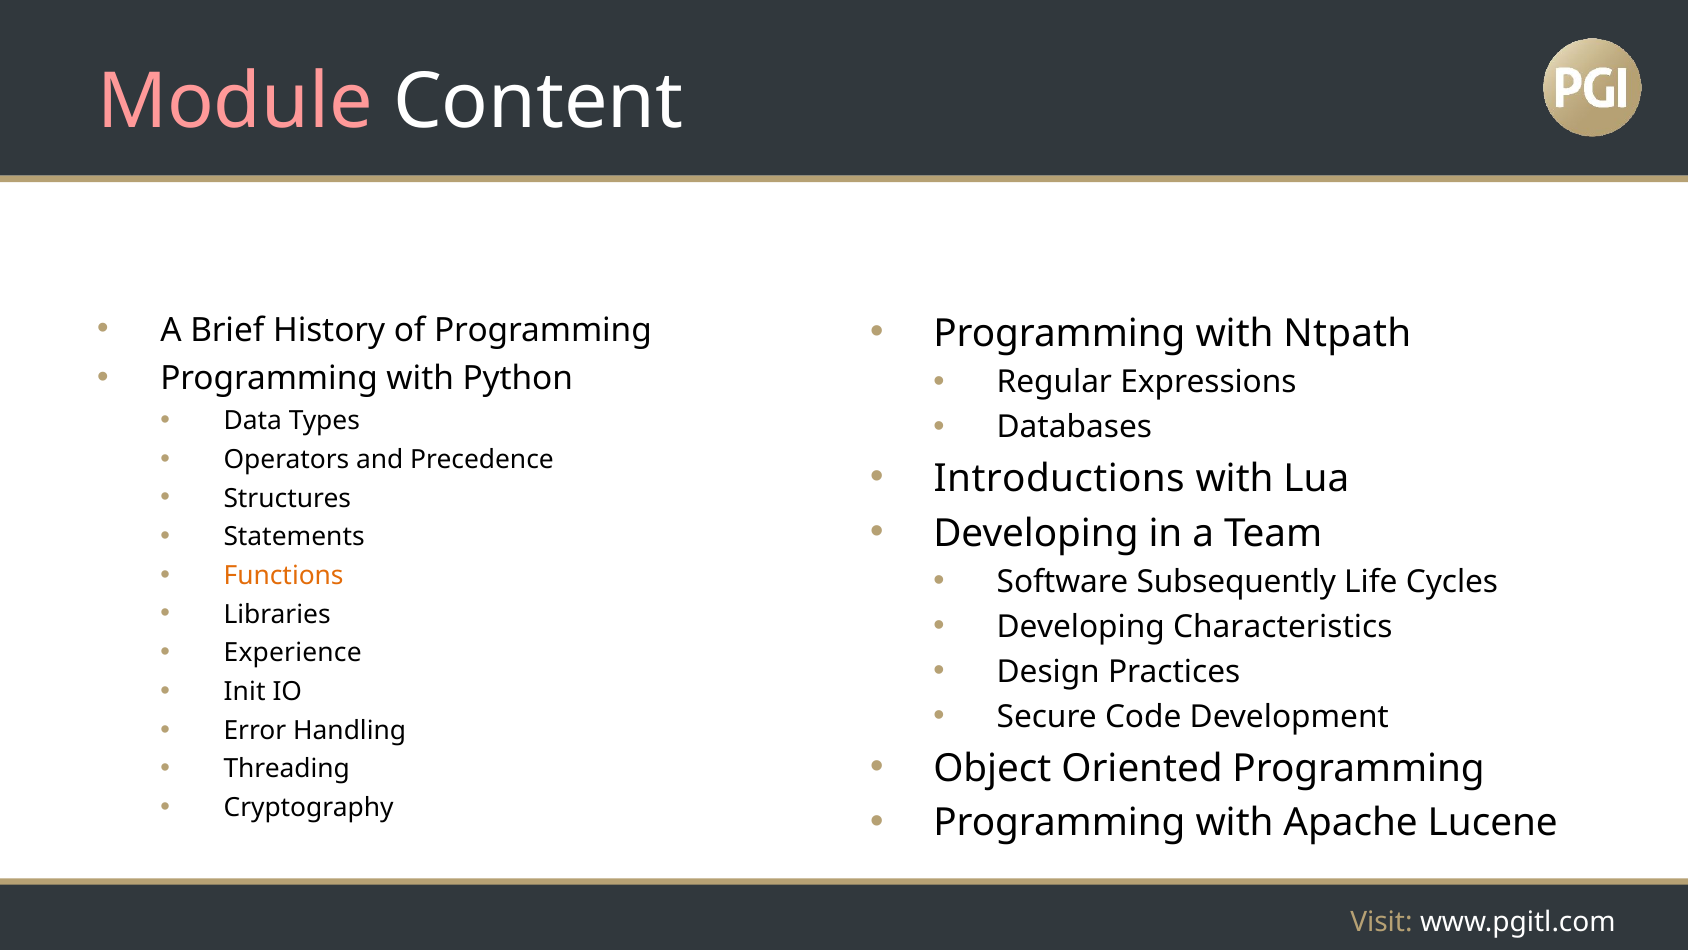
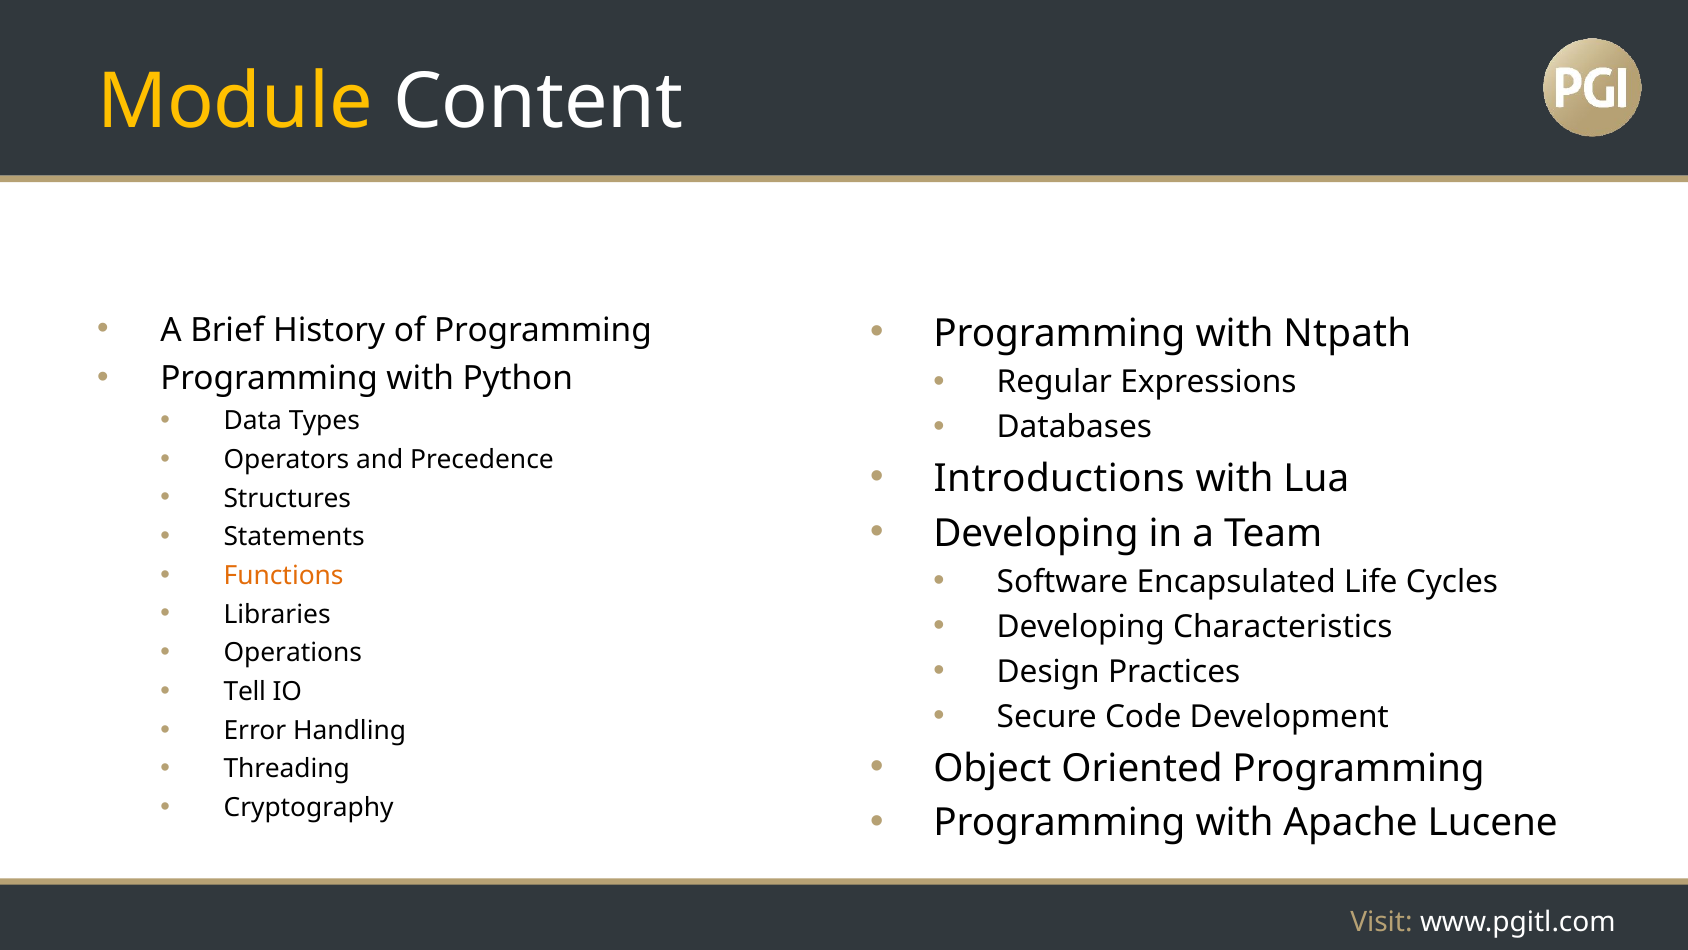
Module colour: pink -> yellow (235, 102)
Subsequently: Subsequently -> Encapsulated (1236, 582)
Experience: Experience -> Operations (293, 653)
Init: Init -> Tell (245, 691)
